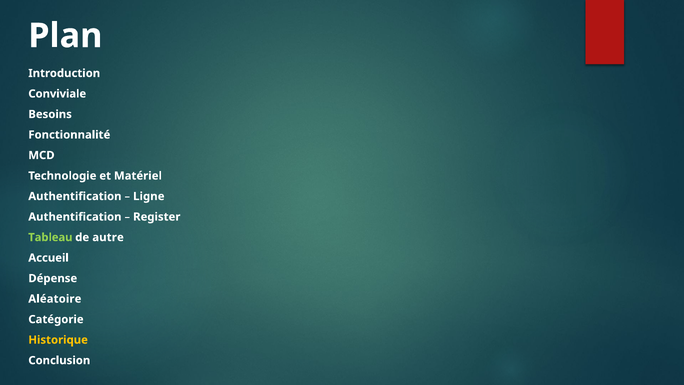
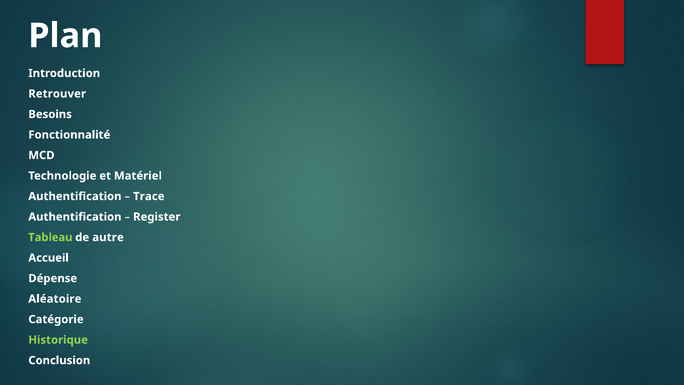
Conviviale: Conviviale -> Retrouver (57, 94)
Ligne: Ligne -> Trace (149, 196)
Historique colour: yellow -> light green (58, 340)
